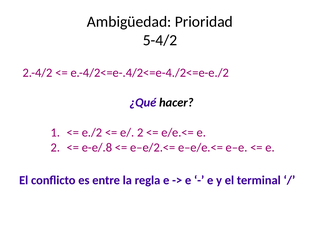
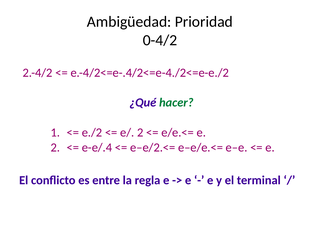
5-4/2: 5-4/2 -> 0-4/2 (160, 40)
hacer colour: black -> green (176, 103)
e-e/.8: e-e/.8 -> e-e/.4 (97, 147)
